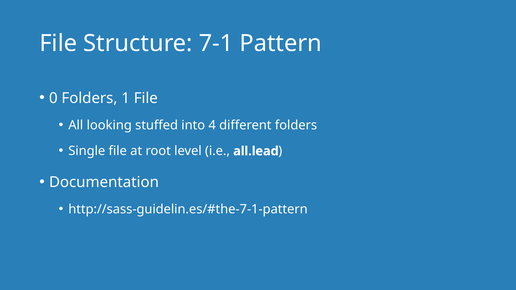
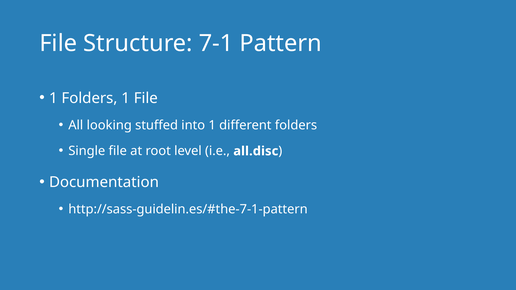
0: 0 -> 1 (53, 98)
into 4: 4 -> 1 (212, 125)
all.lead: all.lead -> all.disc (256, 151)
